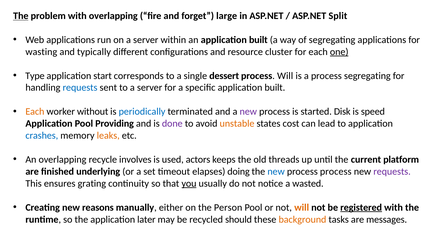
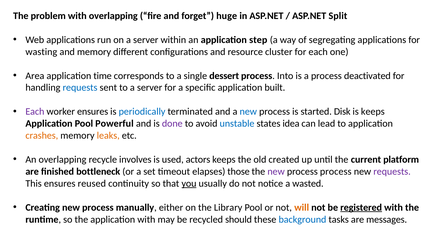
The underline: present -> none (21, 16)
large: large -> huge (227, 16)
an application built: built -> step (258, 40)
and typically: typically -> memory (94, 52)
one underline: present -> none (339, 52)
Type: Type -> Area (35, 76)
start: start -> time (103, 76)
process Will: Will -> Into (285, 76)
process segregating: segregating -> deactivated (367, 76)
Each colour: orange -> purple (35, 112)
worker without: without -> ensures (93, 112)
new colour: purple -> blue (248, 112)
is speed: speed -> keeps (373, 112)
Providing: Providing -> Powerful (114, 124)
unstable colour: orange -> blue (237, 124)
cost: cost -> idea (291, 124)
crashes colour: blue -> orange (42, 136)
threads: threads -> created (284, 160)
underlying: underlying -> bottleneck (98, 172)
doing: doing -> those (239, 172)
new colour: blue -> purple (276, 172)
grating: grating -> reused (92, 184)
Creating new reasons: reasons -> process (98, 208)
Person: Person -> Library (228, 208)
application later: later -> with (146, 220)
background colour: orange -> blue (302, 220)
